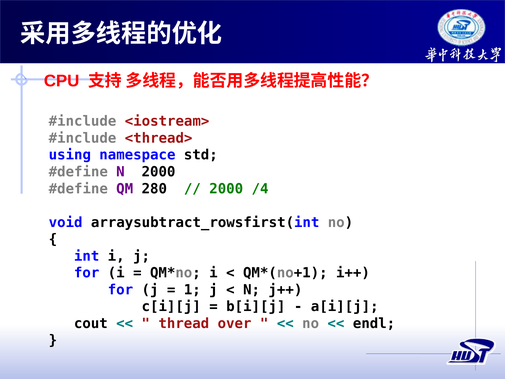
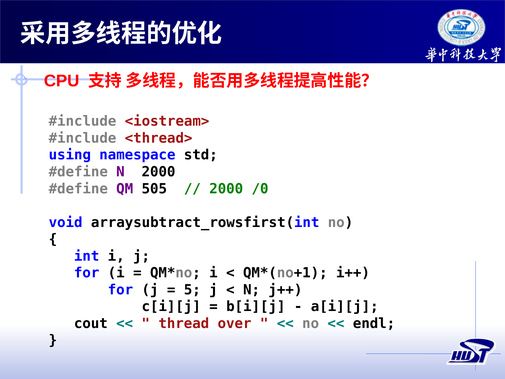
280: 280 -> 505 (154, 189)
/4: /4 -> /0 (260, 189)
1: 1 -> 5 (192, 290)
